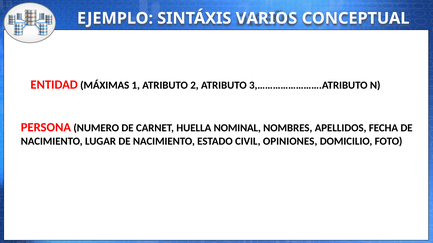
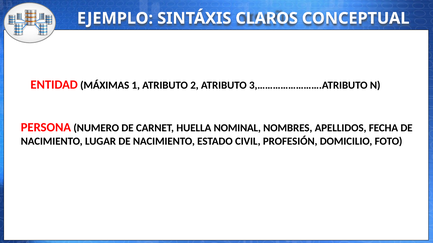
VARIOS: VARIOS -> CLAROS (267, 18)
OPINIONES: OPINIONES -> PROFESIÓN (290, 142)
